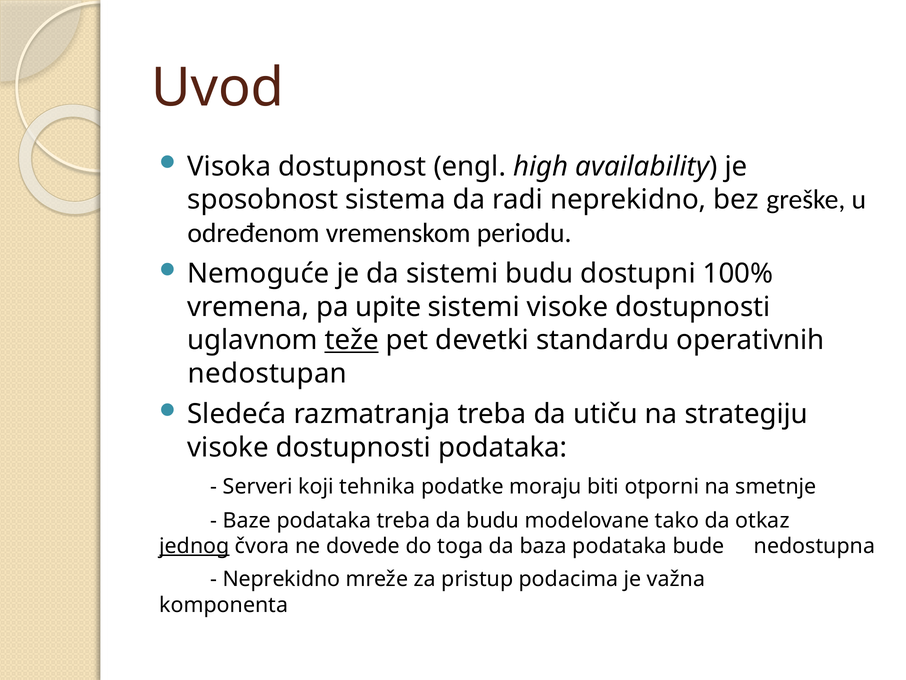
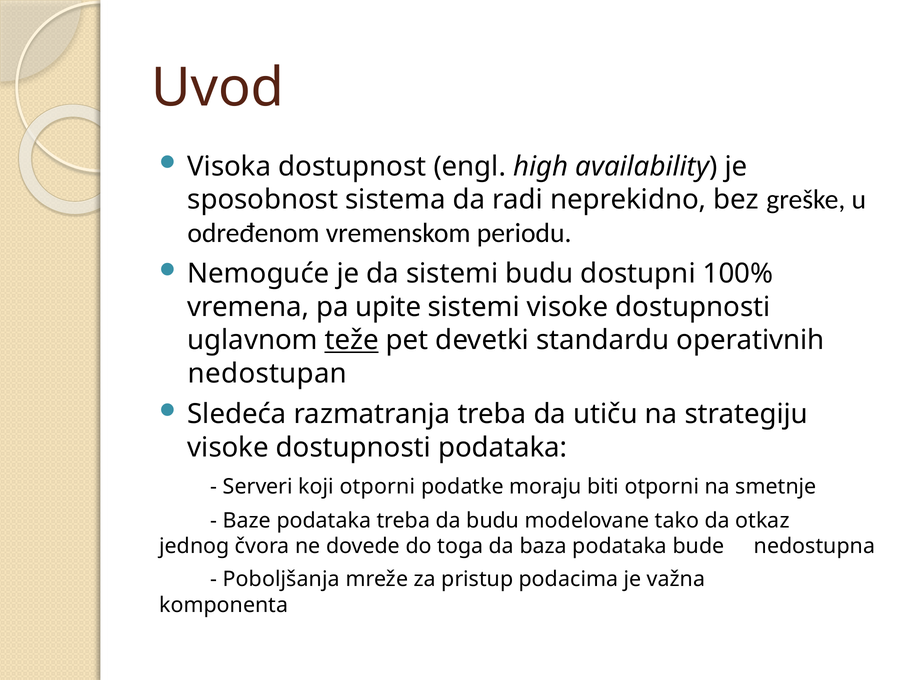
koji tehnika: tehnika -> otporni (377, 486)
jednog underline: present -> none (194, 546)
Neprekidno: Neprekidno -> Poboljšanja (281, 579)
